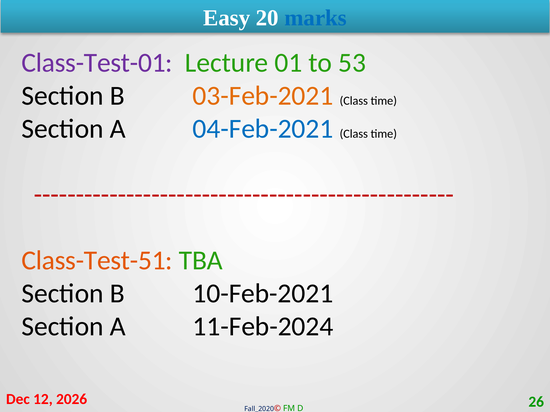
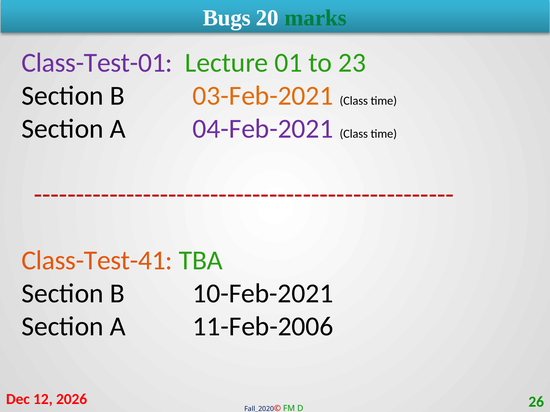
Easy: Easy -> Bugs (227, 18)
marks colour: blue -> green (316, 18)
53: 53 -> 23 (352, 63)
04-Feb-2021 colour: blue -> purple (263, 129)
Class-Test-51: Class-Test-51 -> Class-Test-41 (97, 261)
11-Feb-2024: 11-Feb-2024 -> 11-Feb-2006 (263, 327)
